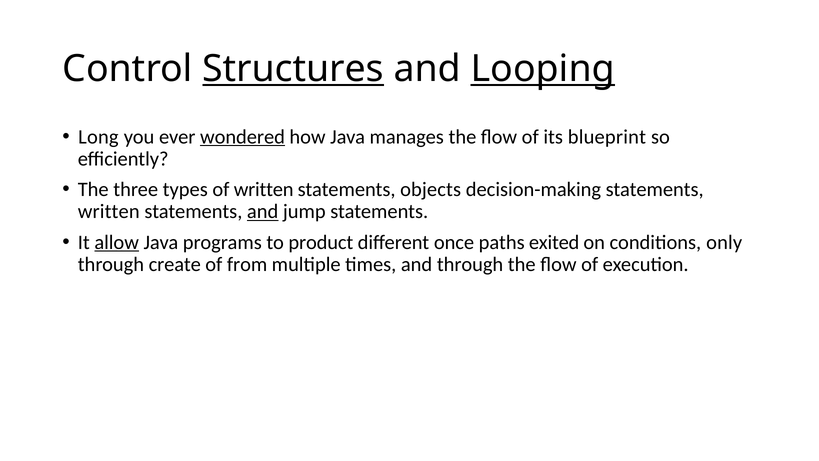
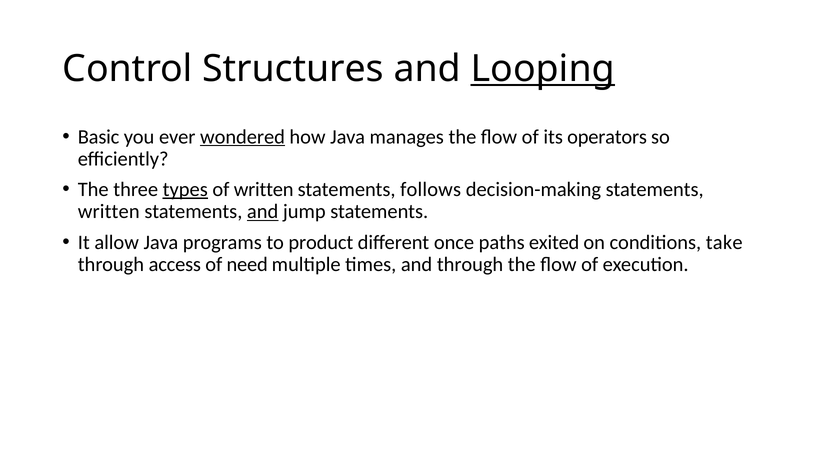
Structures underline: present -> none (293, 69)
Long: Long -> Basic (99, 137)
blueprint: blueprint -> operators (607, 137)
types underline: none -> present (185, 189)
objects: objects -> follows (431, 189)
allow underline: present -> none (117, 242)
only: only -> take (724, 242)
create: create -> access (175, 264)
from: from -> need (247, 264)
